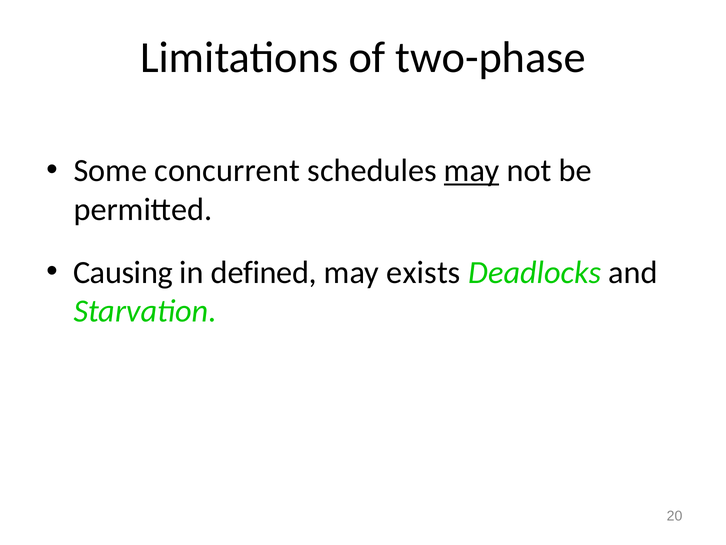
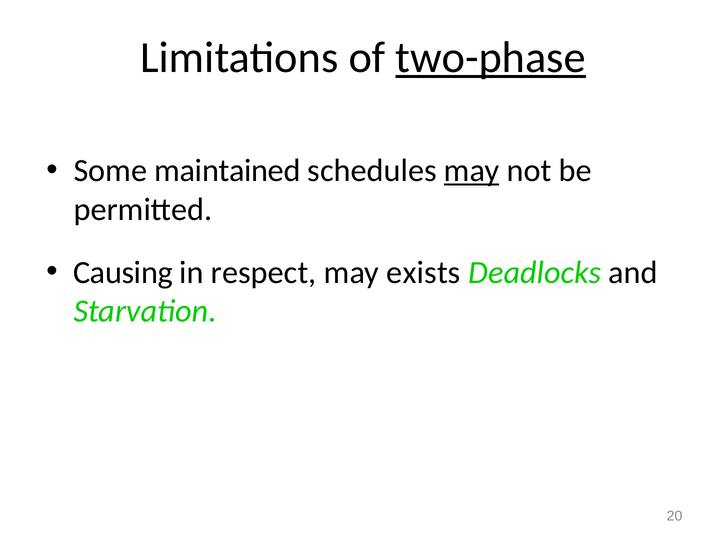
two-phase underline: none -> present (491, 57)
concurrent: concurrent -> maintained (227, 170)
defined: defined -> respect (264, 272)
